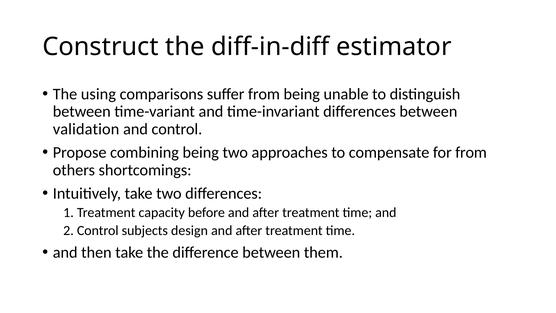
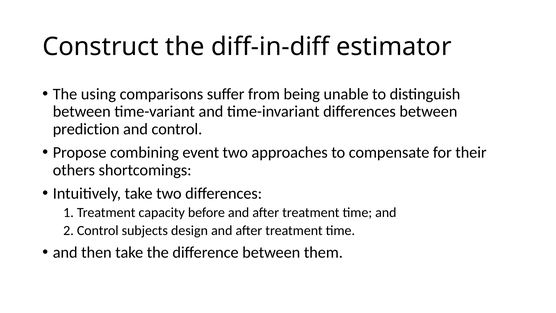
validation: validation -> prediction (86, 129)
combining being: being -> event (201, 152)
for from: from -> their (471, 152)
